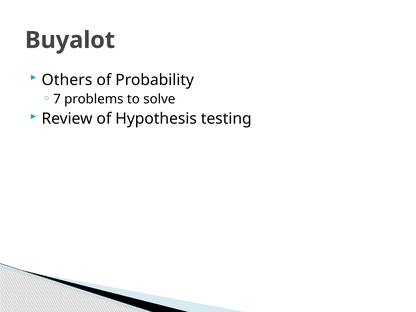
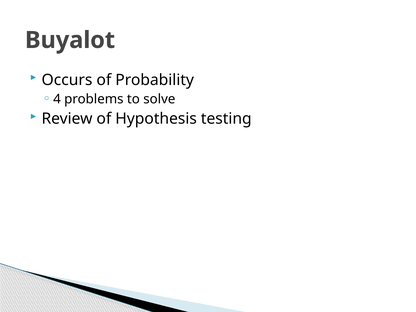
Others: Others -> Occurs (67, 80)
7: 7 -> 4 (57, 99)
